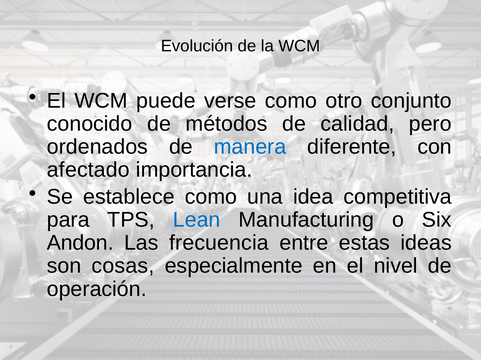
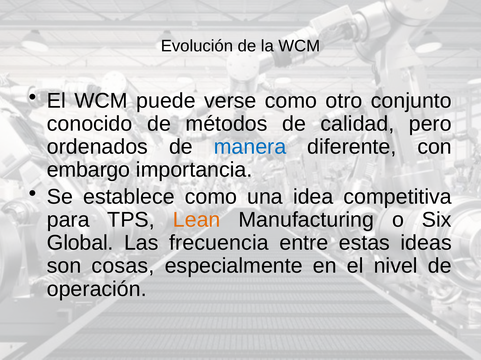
afectado: afectado -> embargo (89, 170)
Lean colour: blue -> orange (197, 220)
Andon: Andon -> Global (80, 243)
